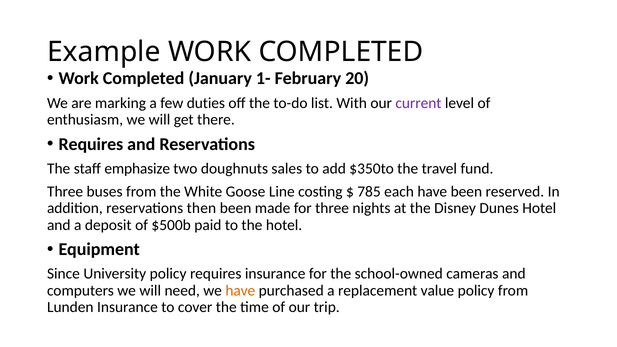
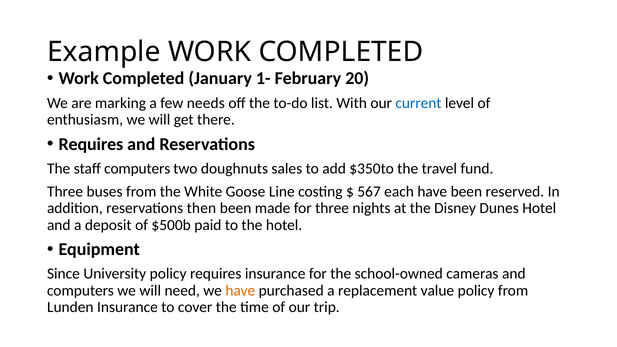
duties: duties -> needs (206, 103)
current colour: purple -> blue (418, 103)
staff emphasize: emphasize -> computers (137, 169)
785: 785 -> 567 (369, 192)
